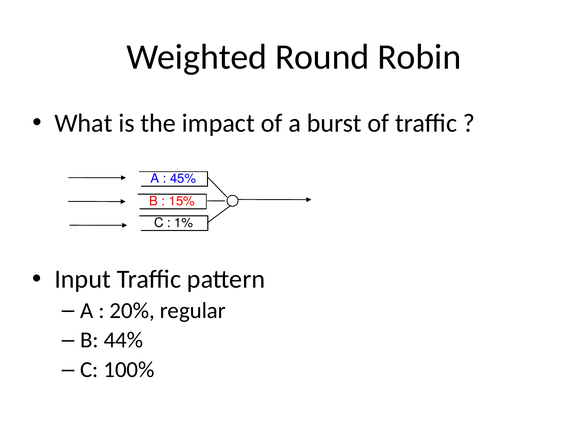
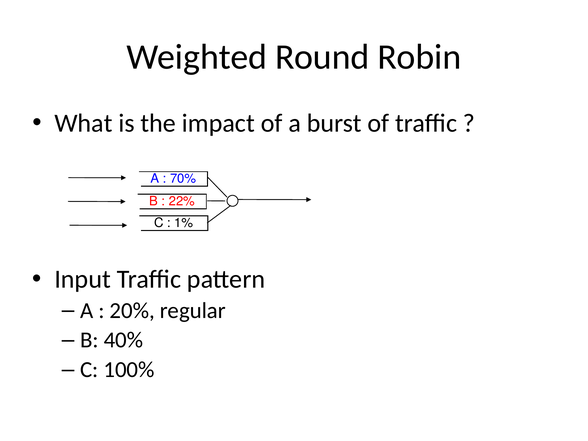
45%: 45% -> 70% (183, 179)
15%: 15% -> 22% (182, 201)
44%: 44% -> 40% (123, 340)
